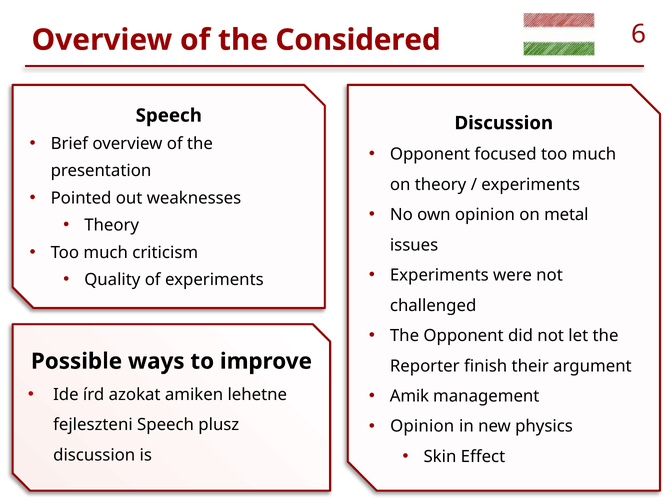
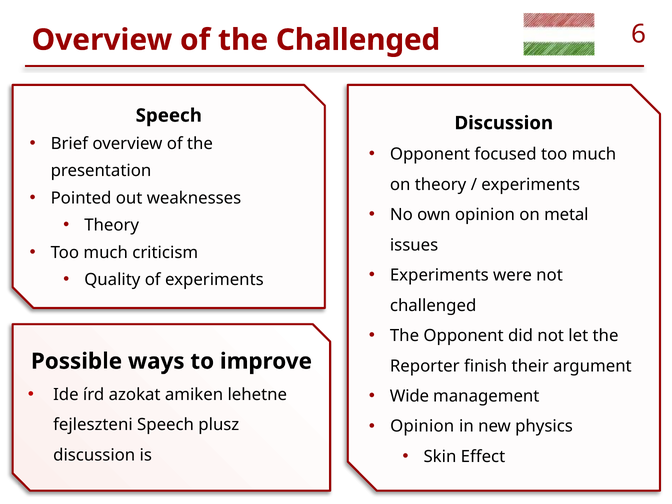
the Considered: Considered -> Challenged (358, 40)
Amik: Amik -> Wide (409, 396)
